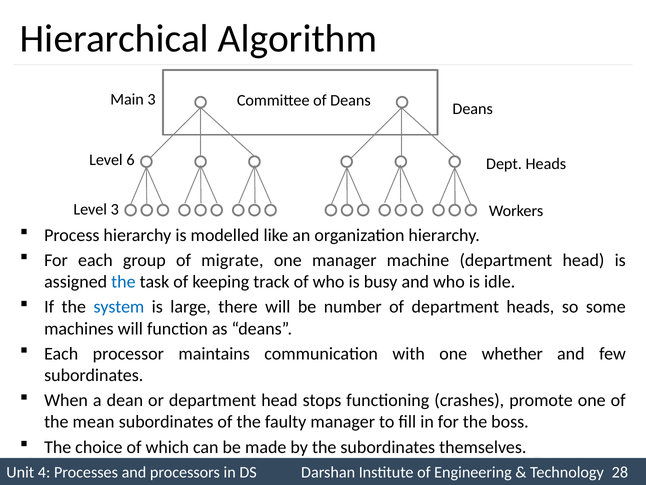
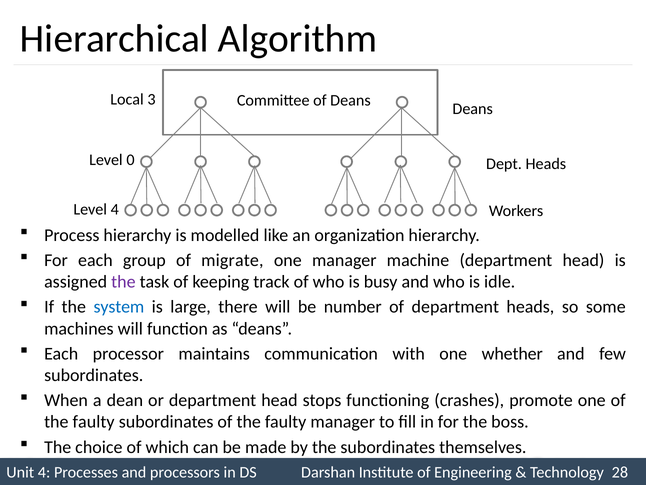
Main: Main -> Local (127, 99)
6: 6 -> 0 (130, 160)
Level 3: 3 -> 4 (115, 209)
the colour: blue -> purple (123, 282)
mean: mean -> faulty (94, 422)
